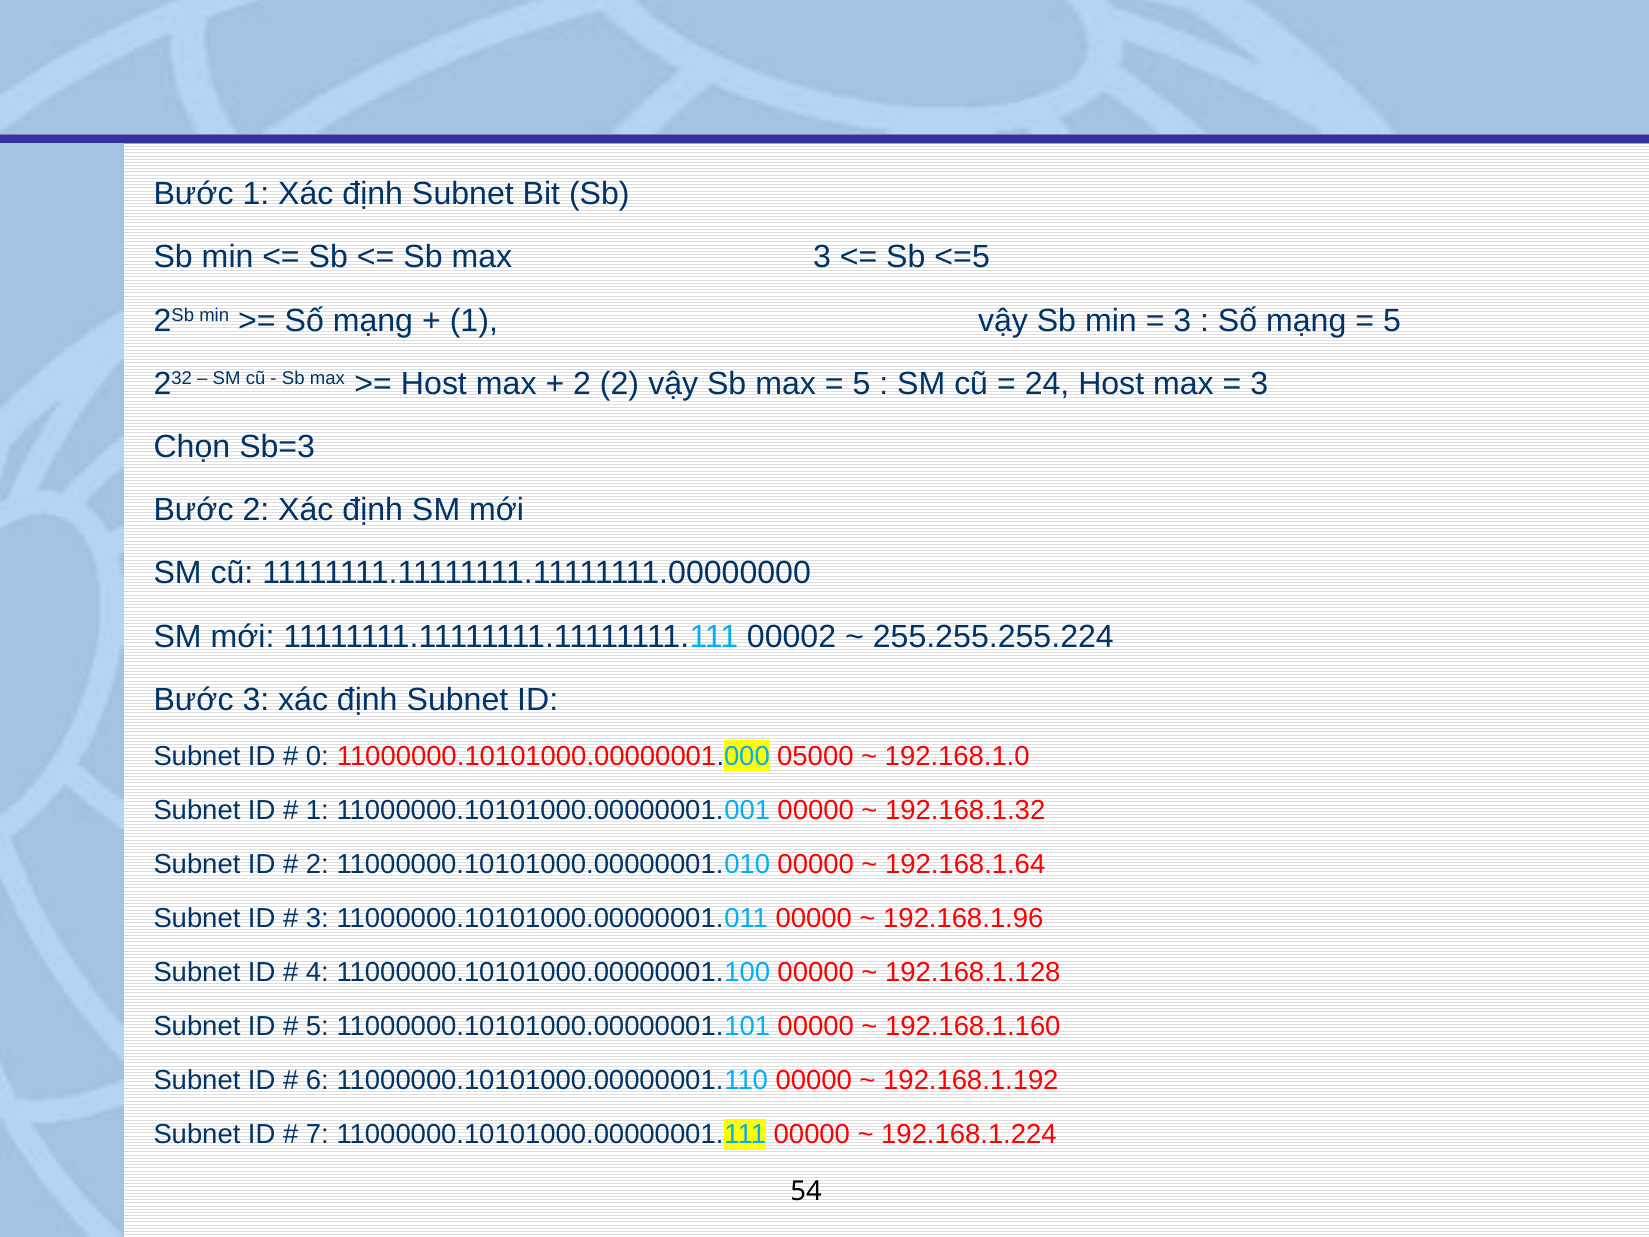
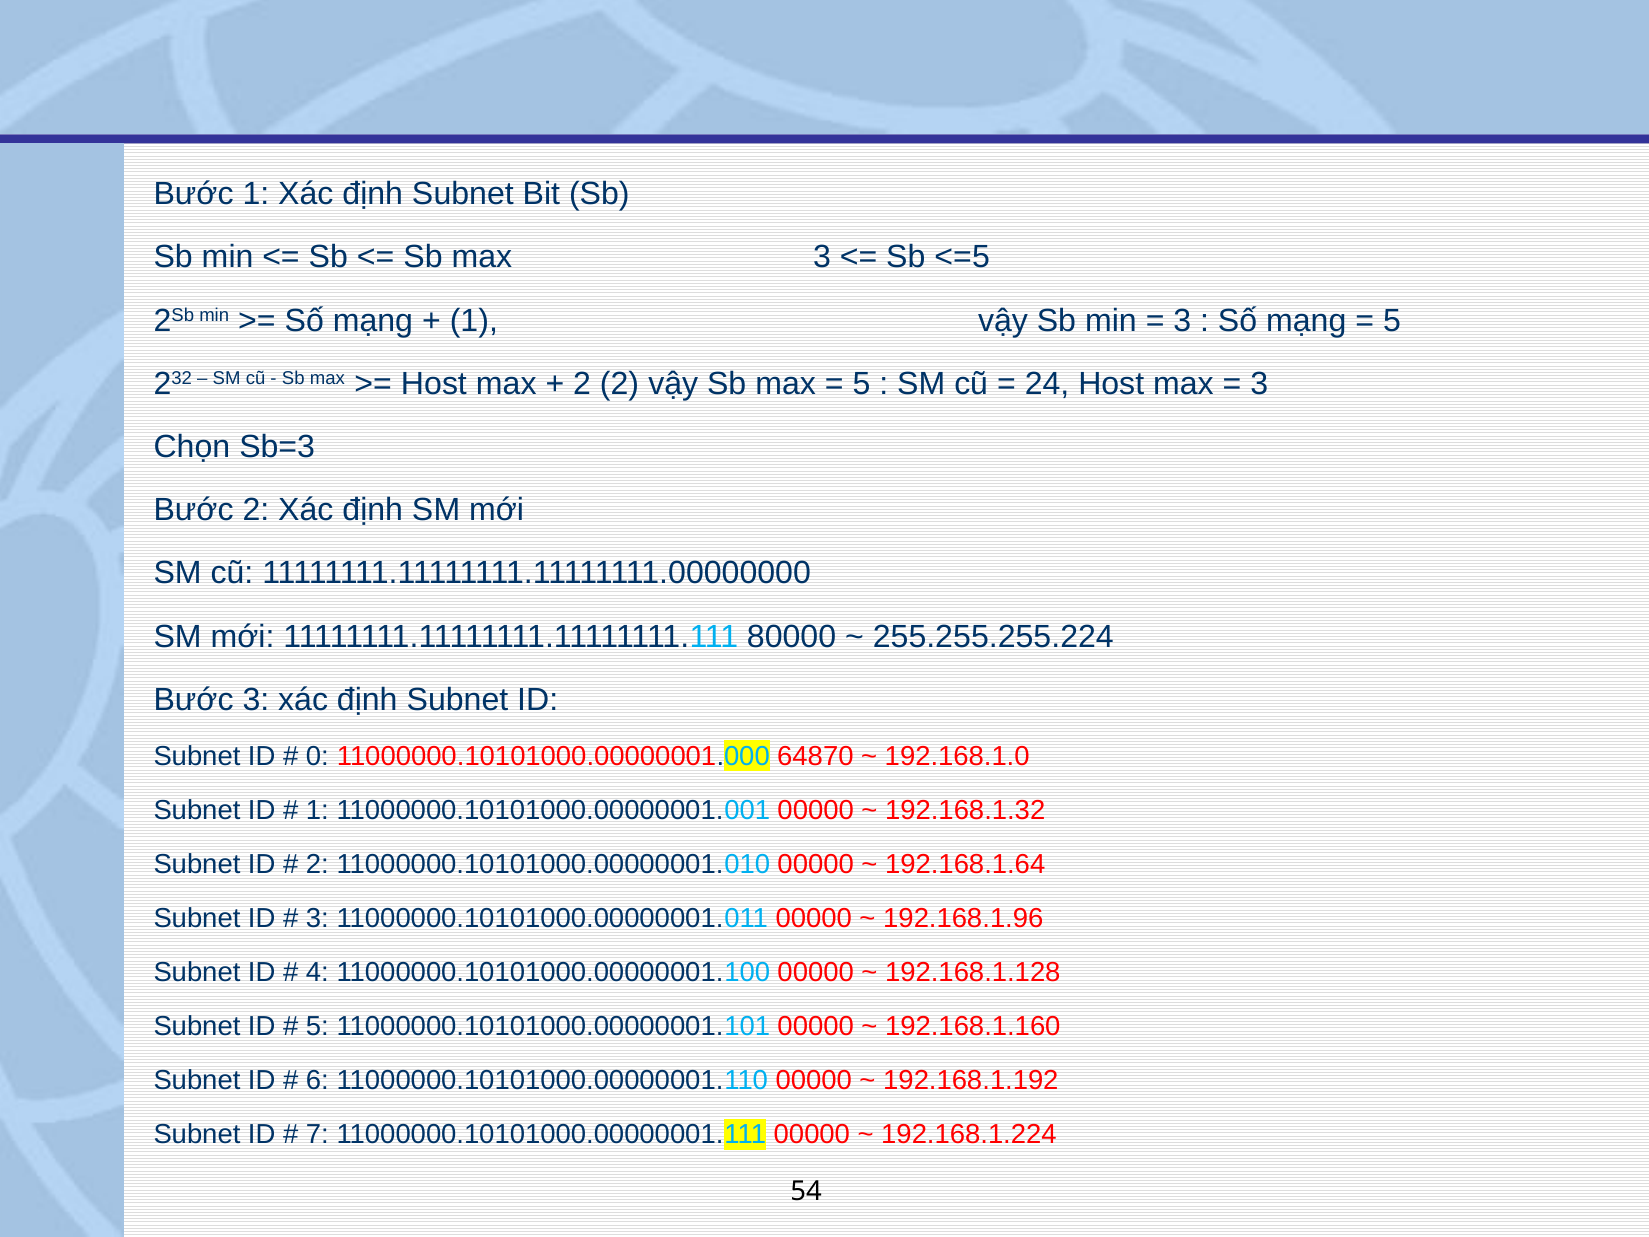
00002: 00002 -> 80000 (792, 636)
05000: 05000 -> 64870 (815, 756)
